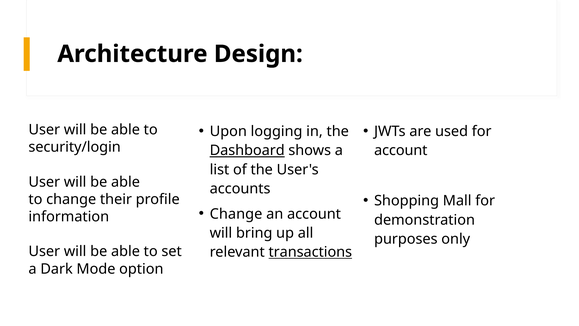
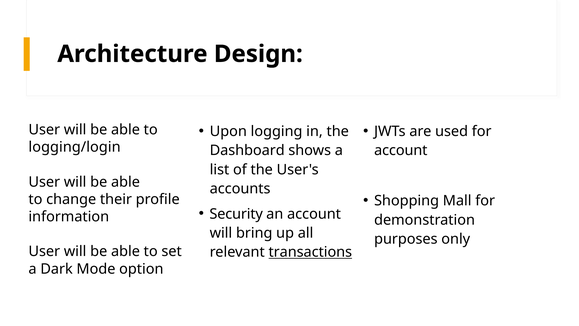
security/login: security/login -> logging/login (75, 147)
Dashboard underline: present -> none (247, 150)
Change: Change -> Security (236, 214)
